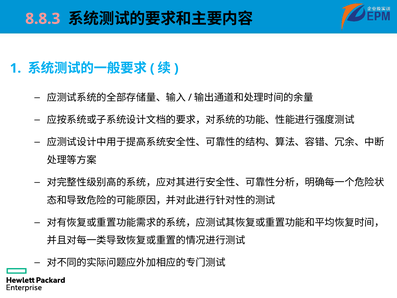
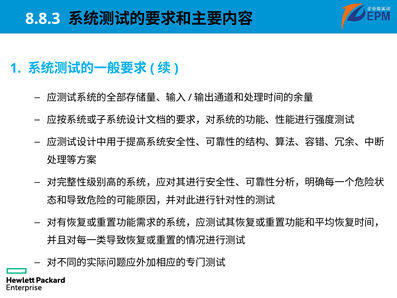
8.8.3 colour: pink -> white (43, 19)
